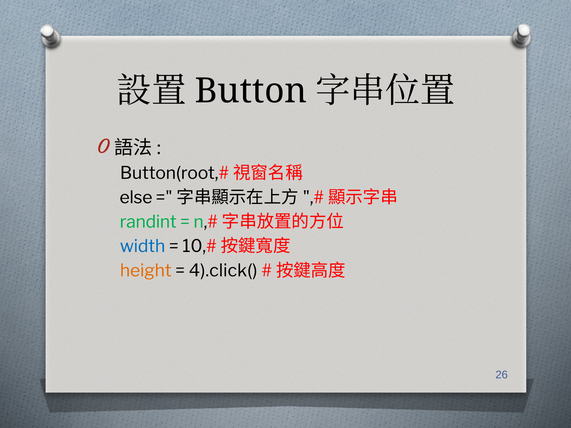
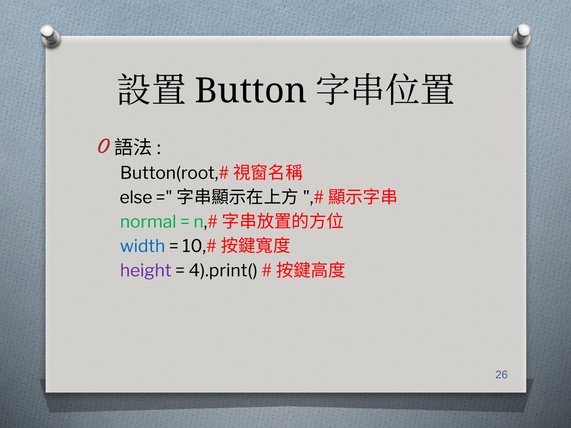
randint: randint -> normal (148, 222)
height colour: orange -> purple (146, 271)
4).click(: 4).click( -> 4).print( (223, 271)
